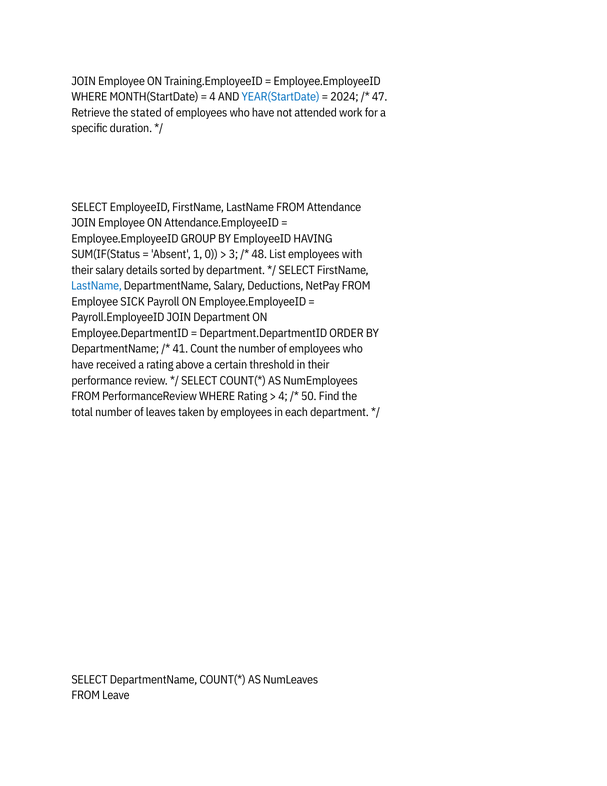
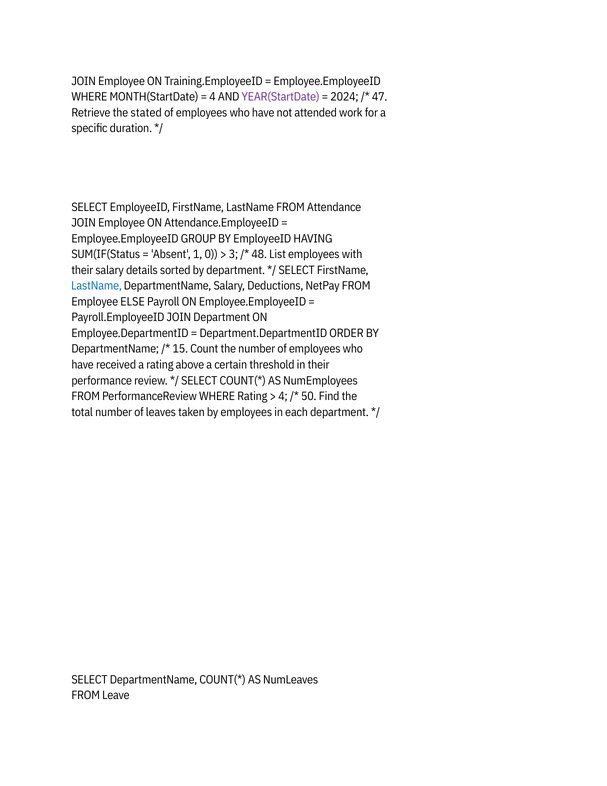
YEAR(StartDate colour: blue -> purple (281, 97)
SICK: SICK -> ELSE (133, 302)
41: 41 -> 15 (180, 349)
